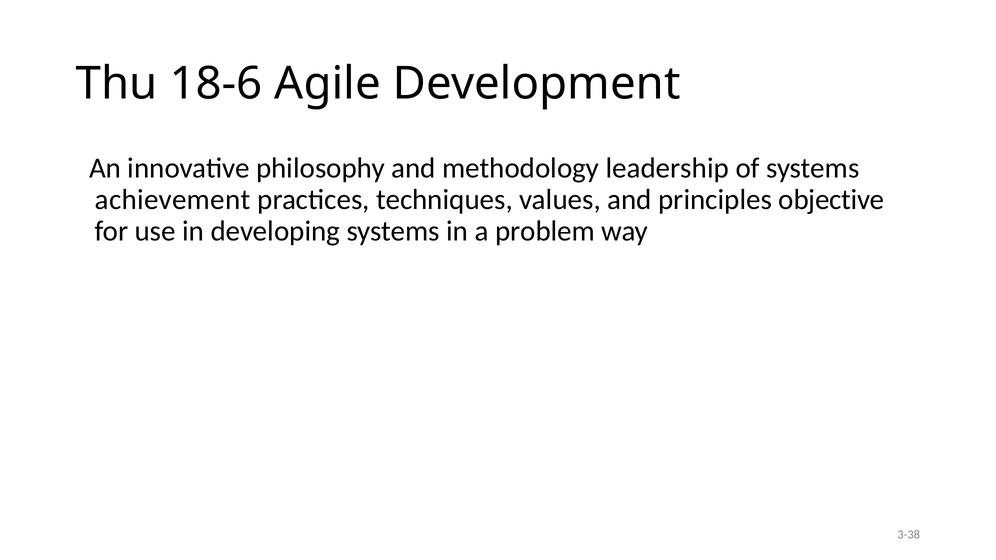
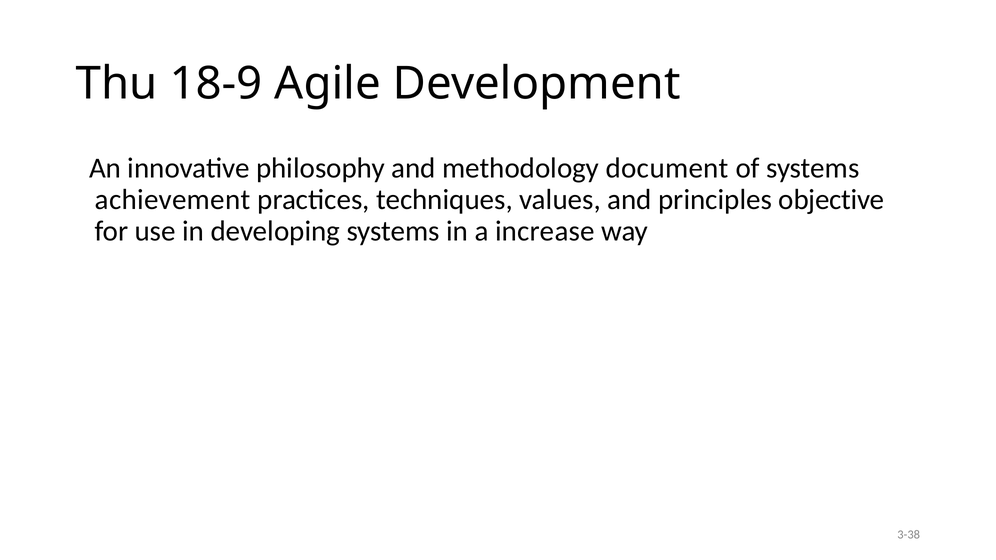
18-6: 18-6 -> 18-9 (216, 84)
leadership: leadership -> document (667, 168)
problem: problem -> increase (545, 231)
